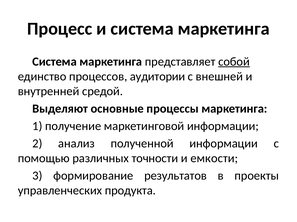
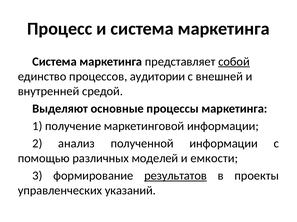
точности: точности -> моделей (155, 159)
результатов underline: none -> present (176, 176)
продукта: продукта -> указаний (130, 191)
